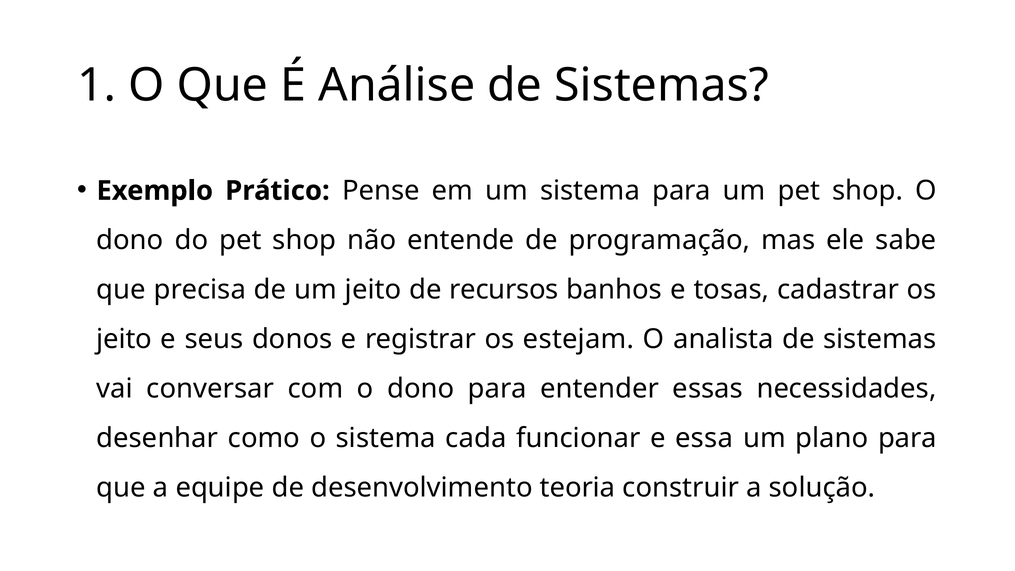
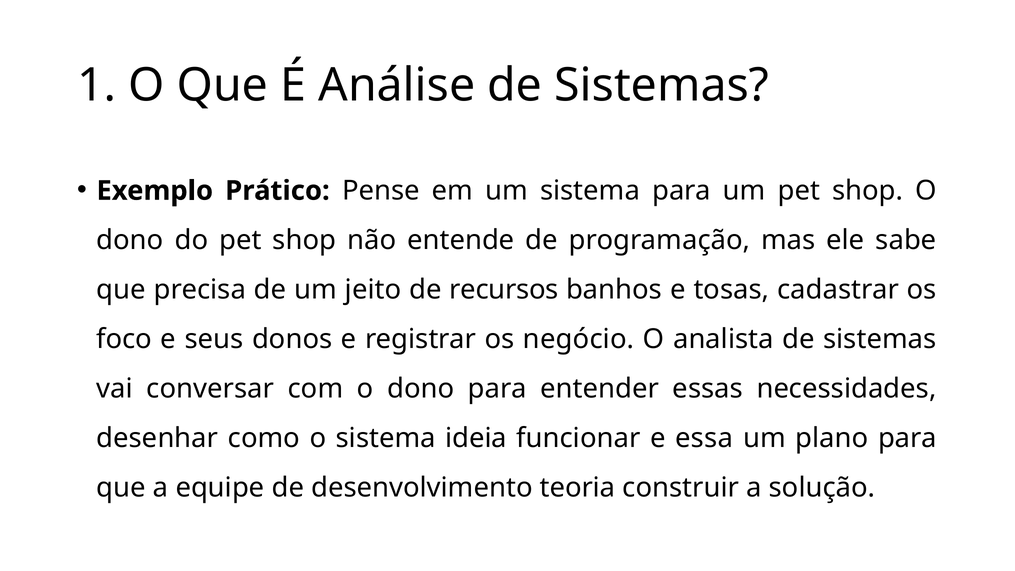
jeito: jeito -> foco (124, 339)
estejam: estejam -> negócio (579, 339)
cada: cada -> ideia (476, 438)
